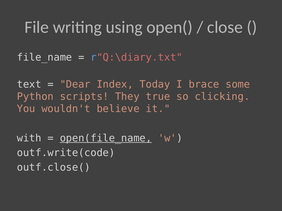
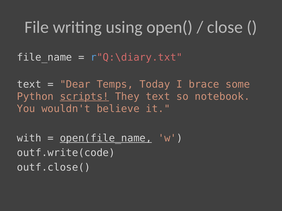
Index: Index -> Temps (115, 85)
scripts underline: none -> present (84, 97)
They true: true -> text (158, 97)
clicking: clicking -> notebook (222, 97)
